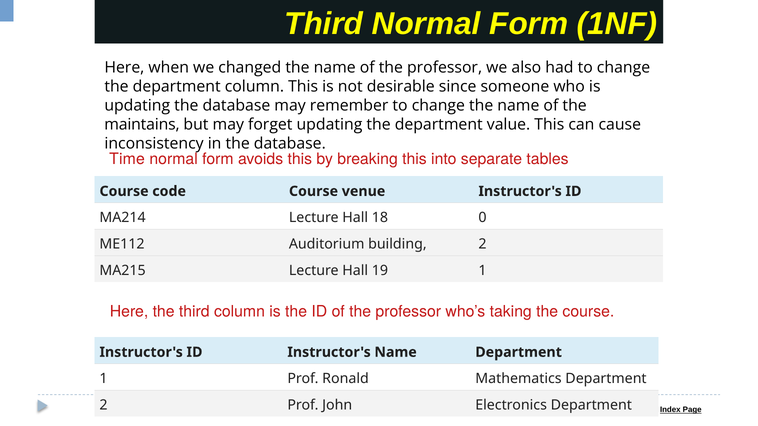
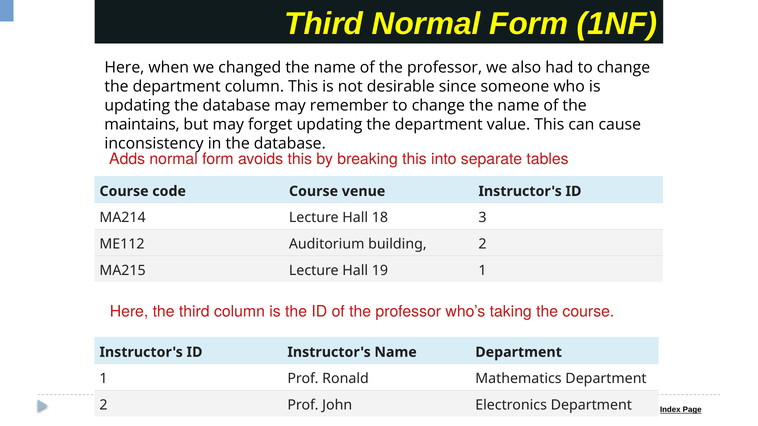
Time: Time -> Adds (127, 159)
0: 0 -> 3 (482, 218)
